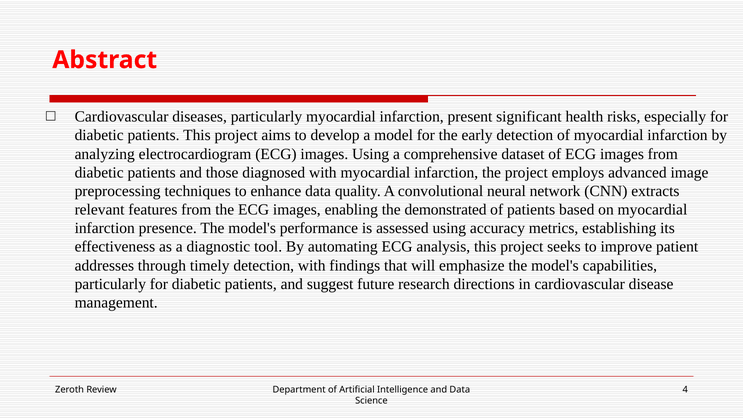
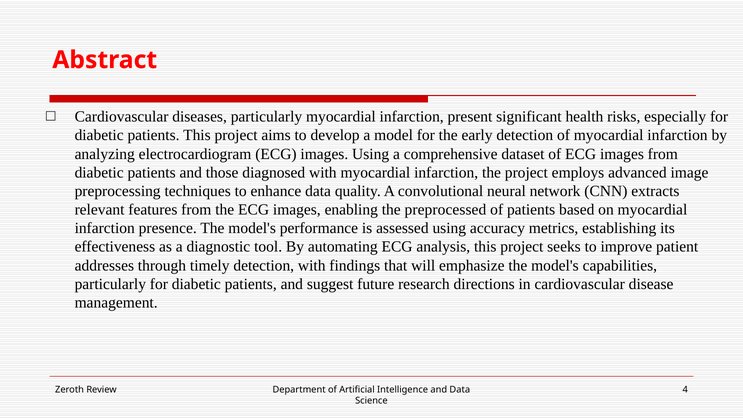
demonstrated: demonstrated -> preprocessed (445, 210)
